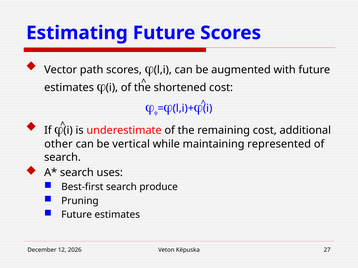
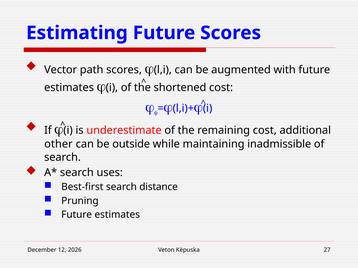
vertical: vertical -> outside (131, 144)
represented: represented -> inadmissible (279, 144)
produce: produce -> distance (159, 187)
